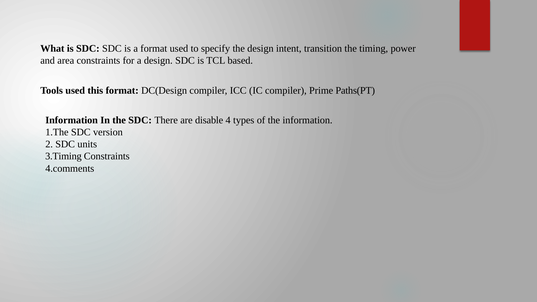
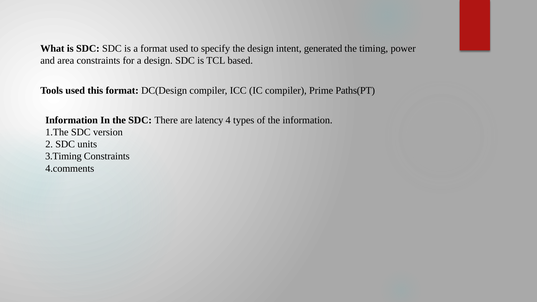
transition: transition -> generated (323, 48)
disable: disable -> latency (209, 120)
